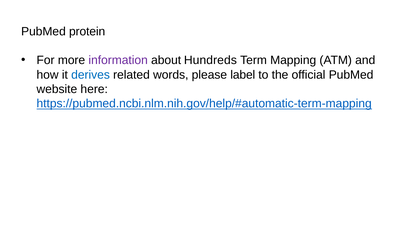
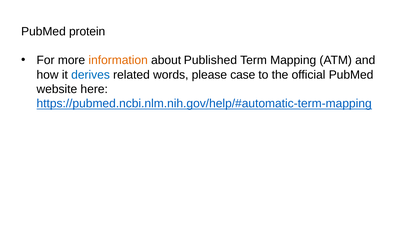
information colour: purple -> orange (118, 60)
Hundreds: Hundreds -> Published (210, 60)
label: label -> case (243, 75)
